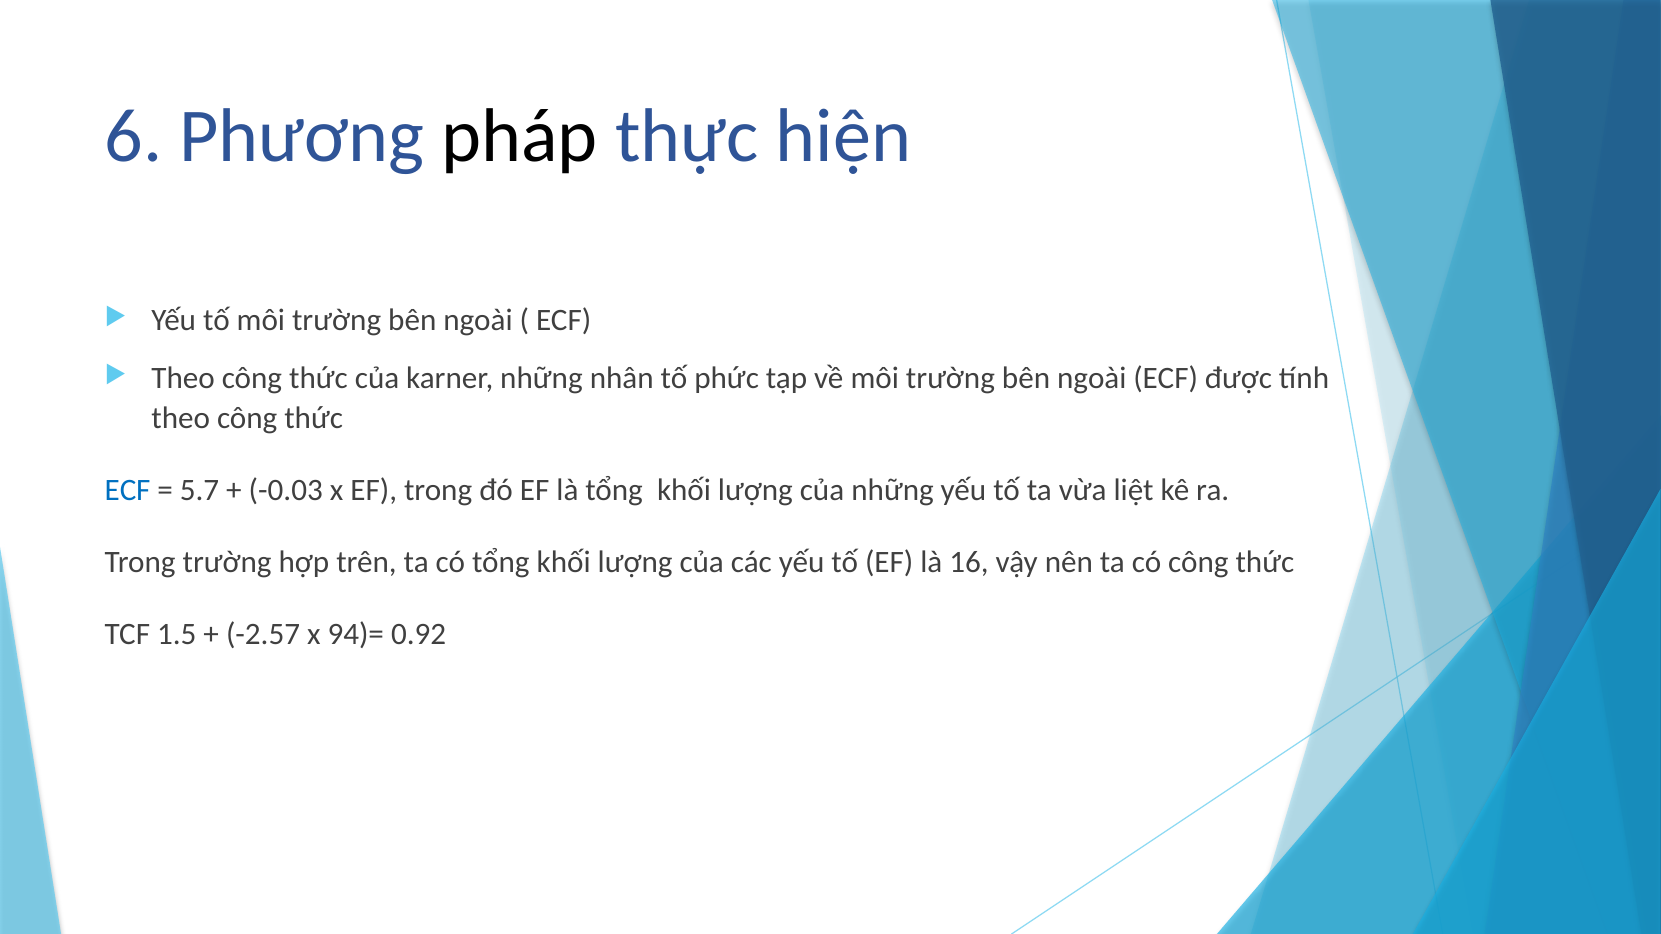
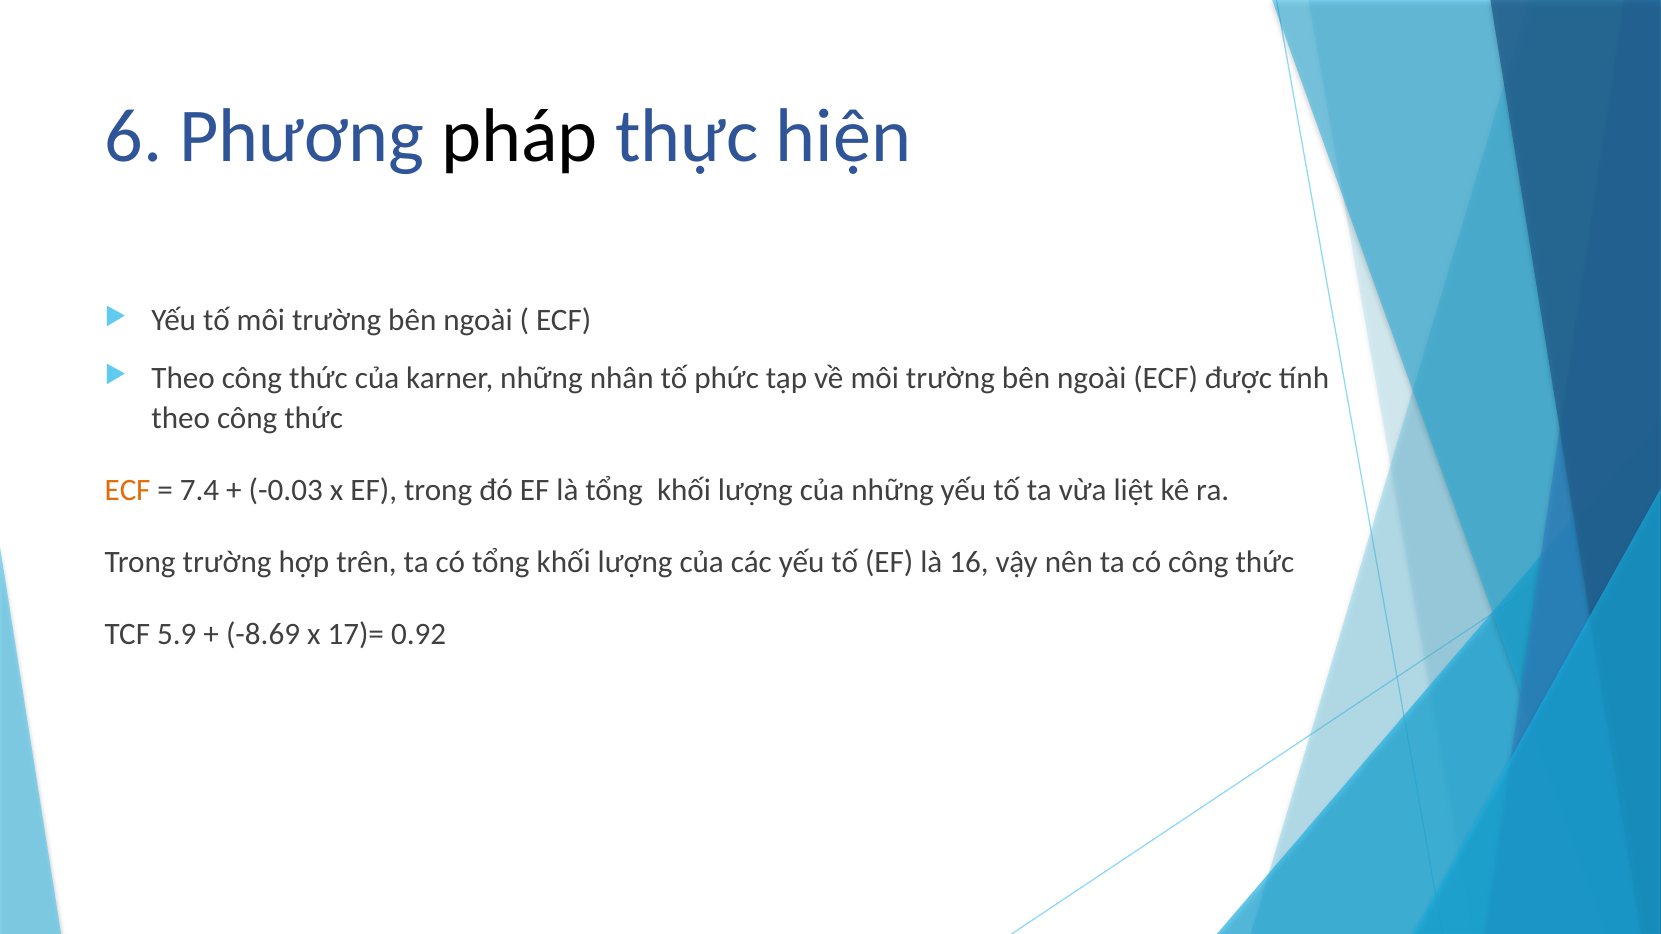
ECF colour: blue -> orange (128, 490)
5.7: 5.7 -> 7.4 (199, 490)
1.5: 1.5 -> 5.9 (177, 634)
-2.57: -2.57 -> -8.69 (263, 634)
94)=: 94)= -> 17)= (356, 634)
